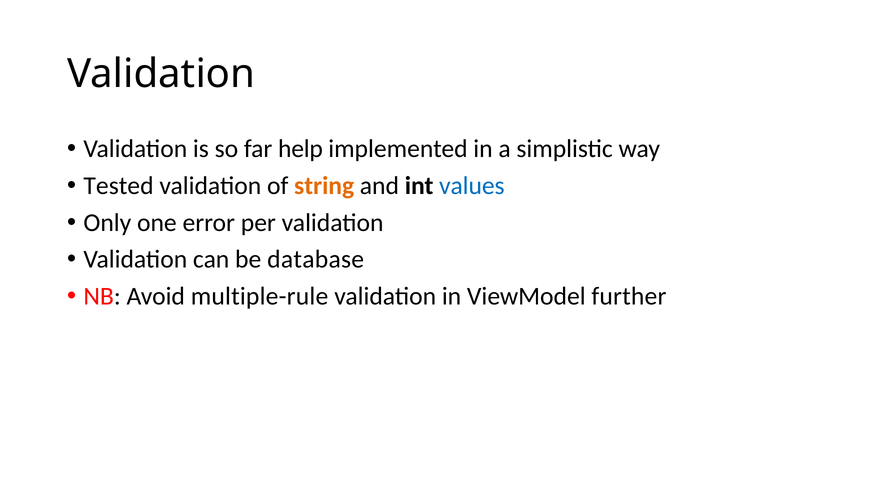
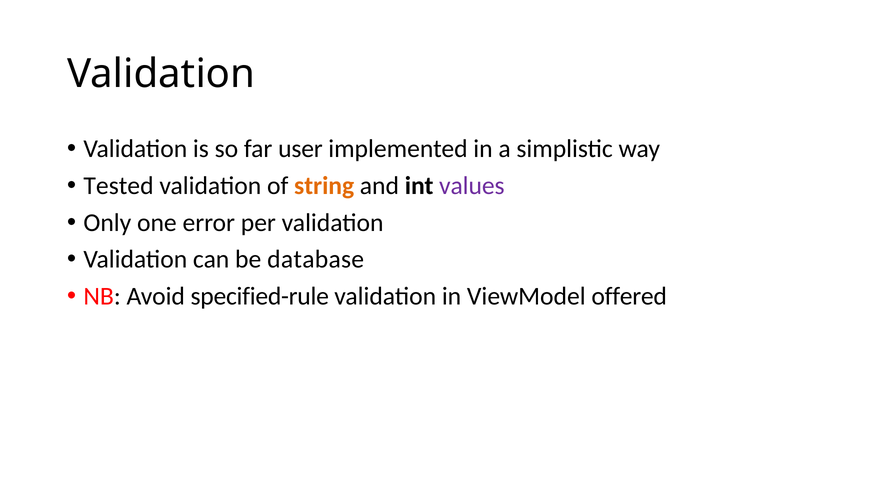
help: help -> user (300, 149)
values colour: blue -> purple (472, 185)
multiple-rule: multiple-rule -> specified-rule (260, 296)
further: further -> offered (629, 296)
